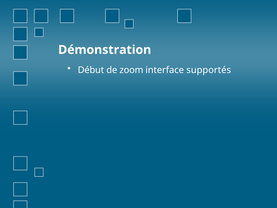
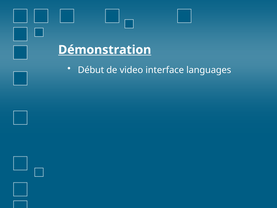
Démonstration underline: none -> present (105, 50)
zoom: zoom -> video (131, 70)
supportés: supportés -> languages (209, 70)
